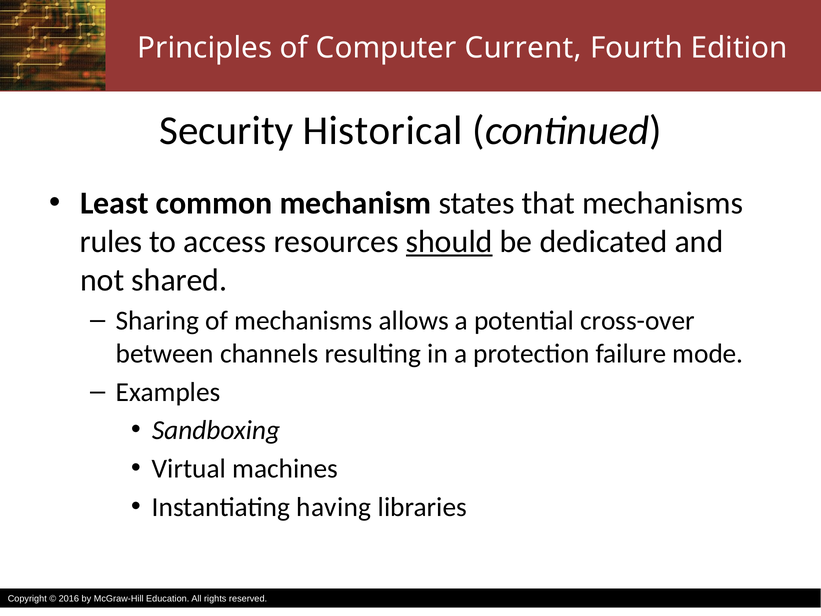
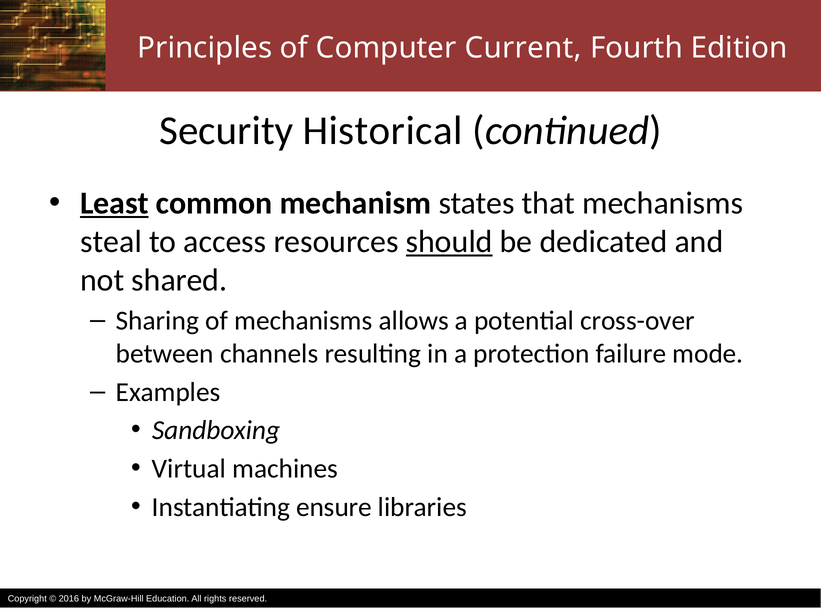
Least underline: none -> present (114, 203)
rules: rules -> steal (111, 242)
having: having -> ensure (334, 507)
